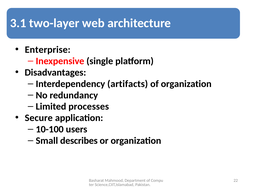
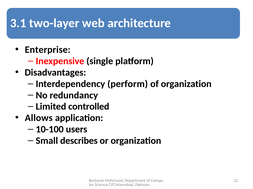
artifacts: artifacts -> perform (128, 84)
processes: processes -> controlled (89, 107)
Secure: Secure -> Allows (39, 118)
